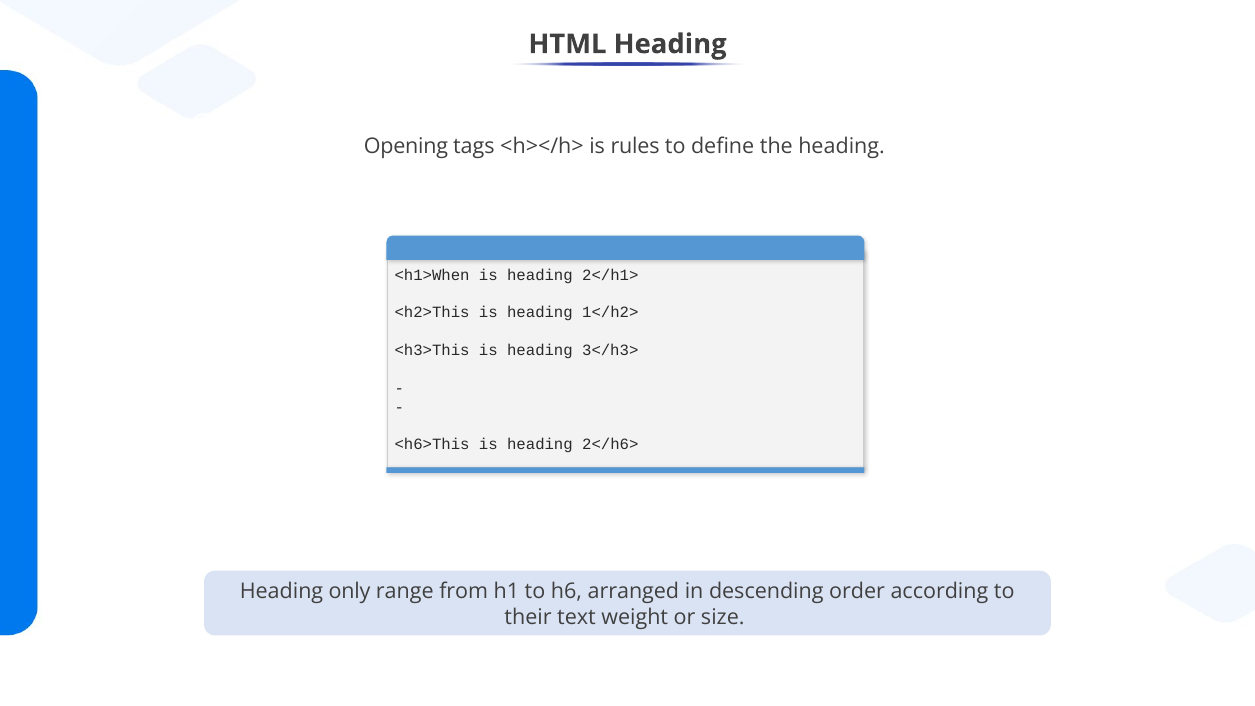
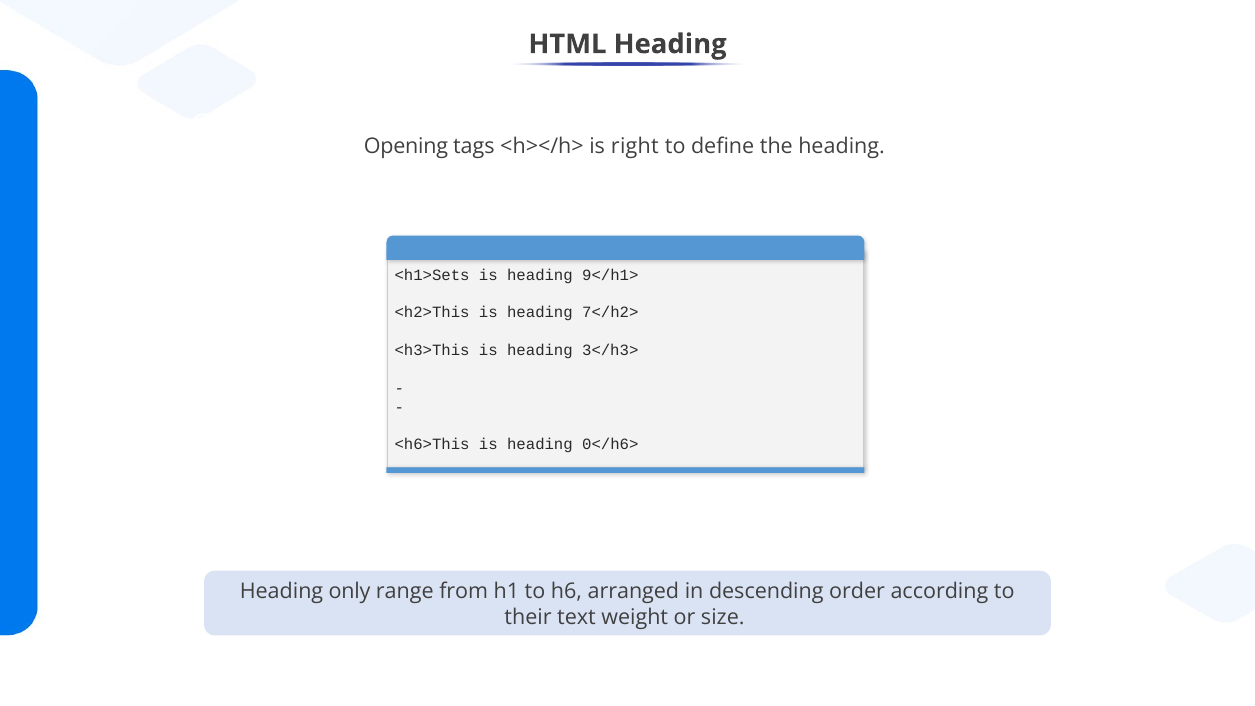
rules: rules -> right (635, 146)
<h1>When: <h1>When -> <h1>Sets (432, 275)
2</h1>: 2</h1> -> 9</h1> (610, 275)
1</h2>: 1</h2> -> 7</h2> (610, 313)
2</h6>: 2</h6> -> 0</h6> (610, 444)
